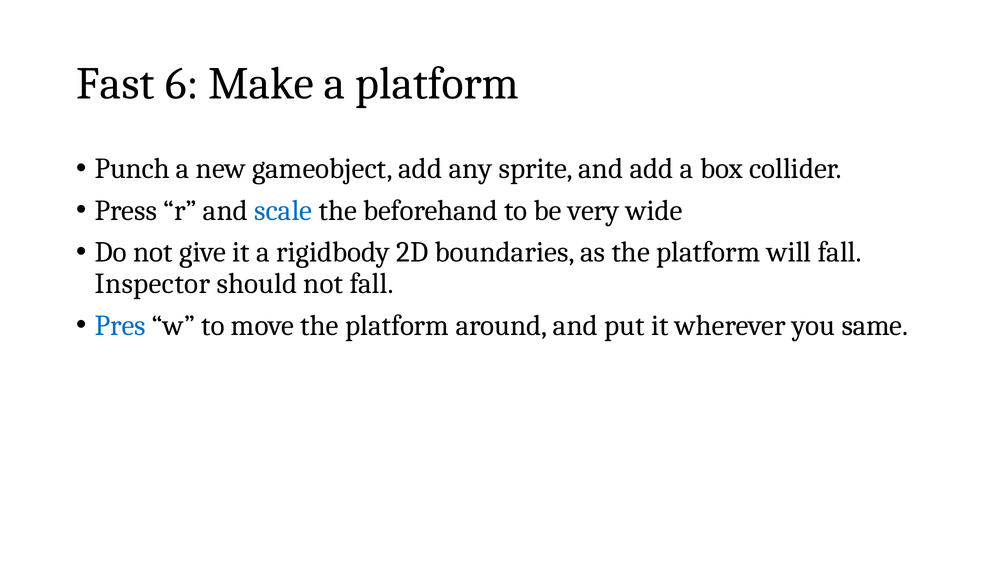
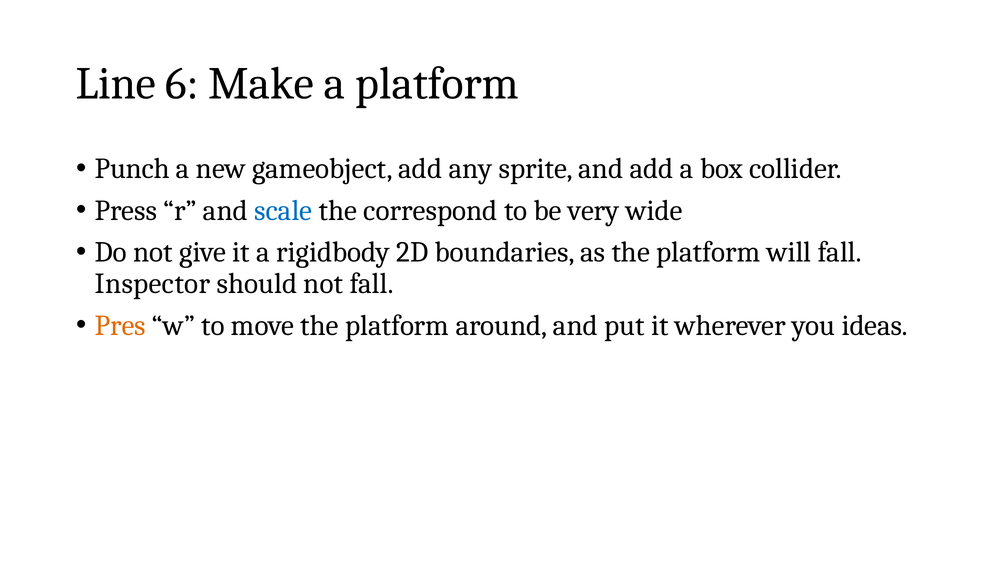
Fast: Fast -> Line (116, 84)
beforehand: beforehand -> correspond (431, 211)
Pres colour: blue -> orange (120, 326)
same: same -> ideas (875, 326)
